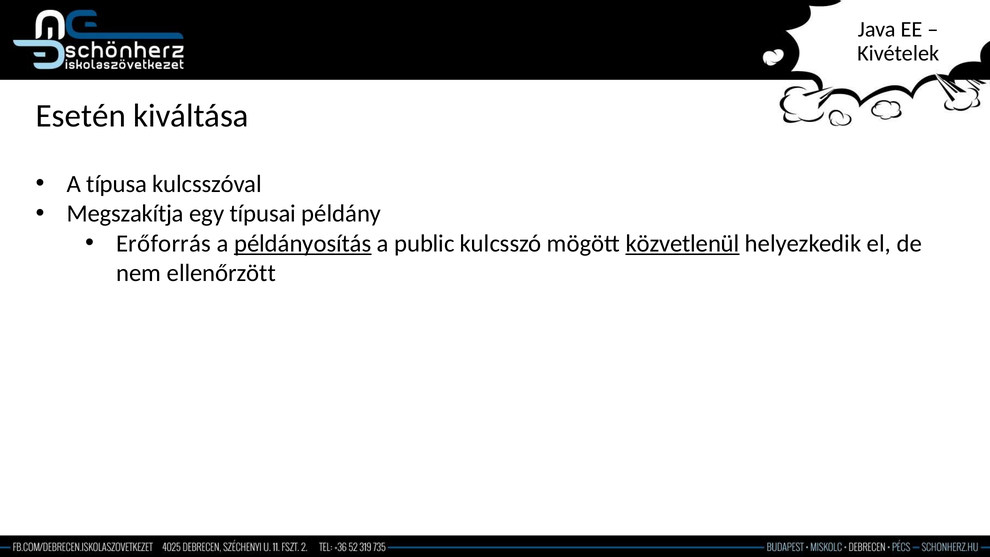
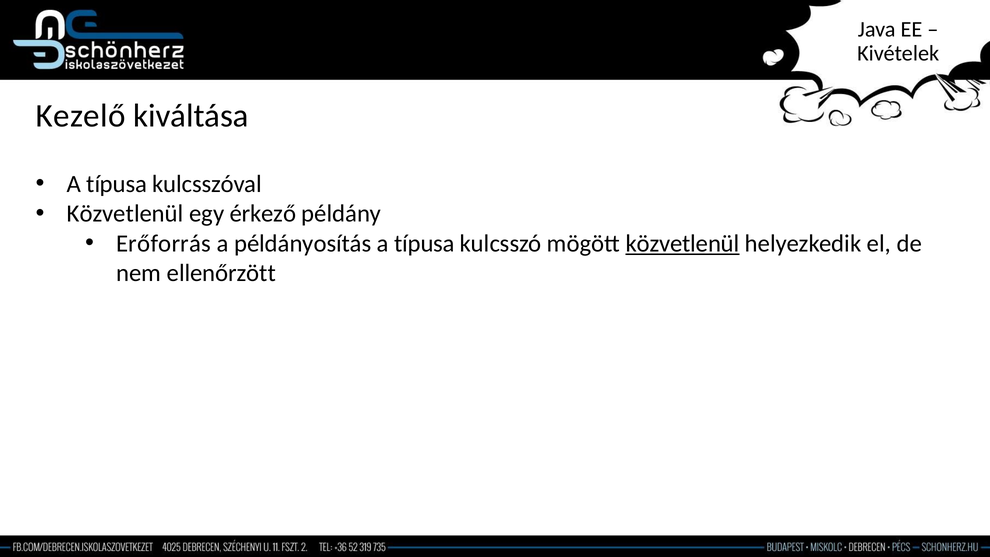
Esetén: Esetén -> Kezelő (81, 116)
Megszakítja: Megszakítja -> Közvetlenül (125, 214)
típusai: típusai -> érkező (263, 214)
példányosítás underline: present -> none (303, 243)
public: public -> típusa (424, 243)
